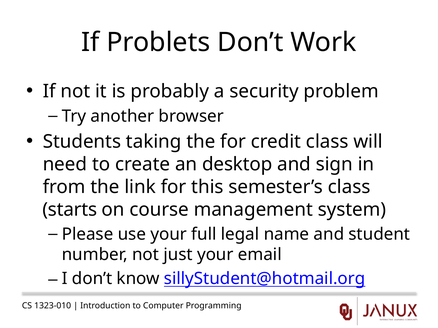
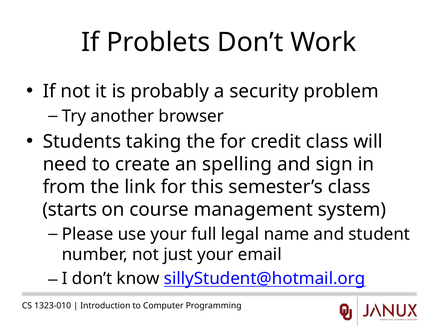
desktop: desktop -> spelling (237, 165)
